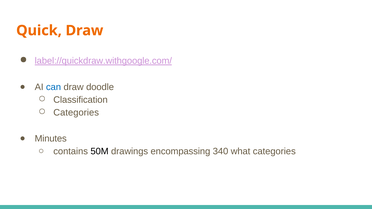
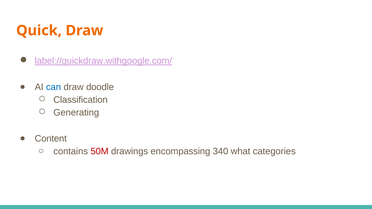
Categories: Categories -> Generating (76, 113)
Minutes: Minutes -> Content (51, 139)
50M colour: black -> red (100, 152)
